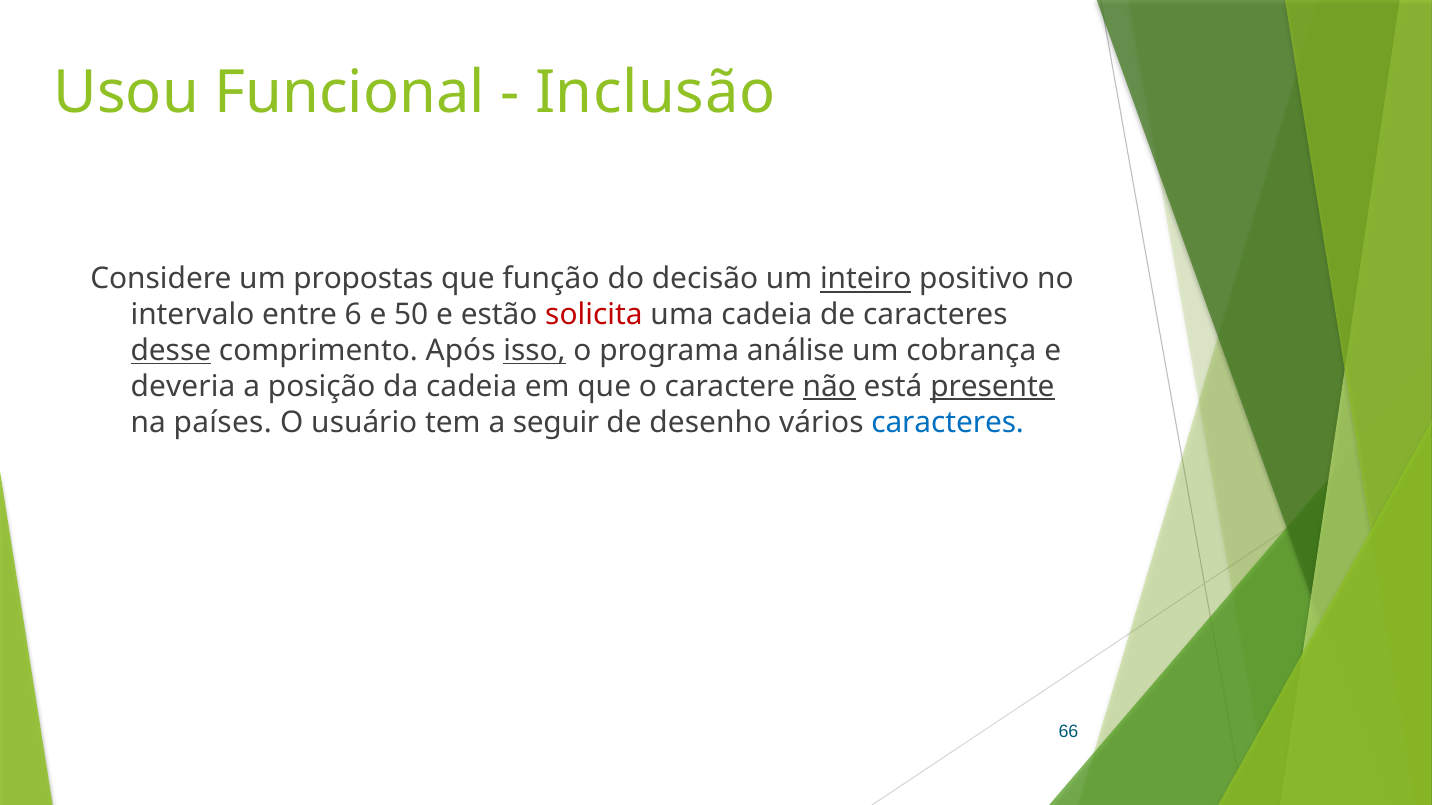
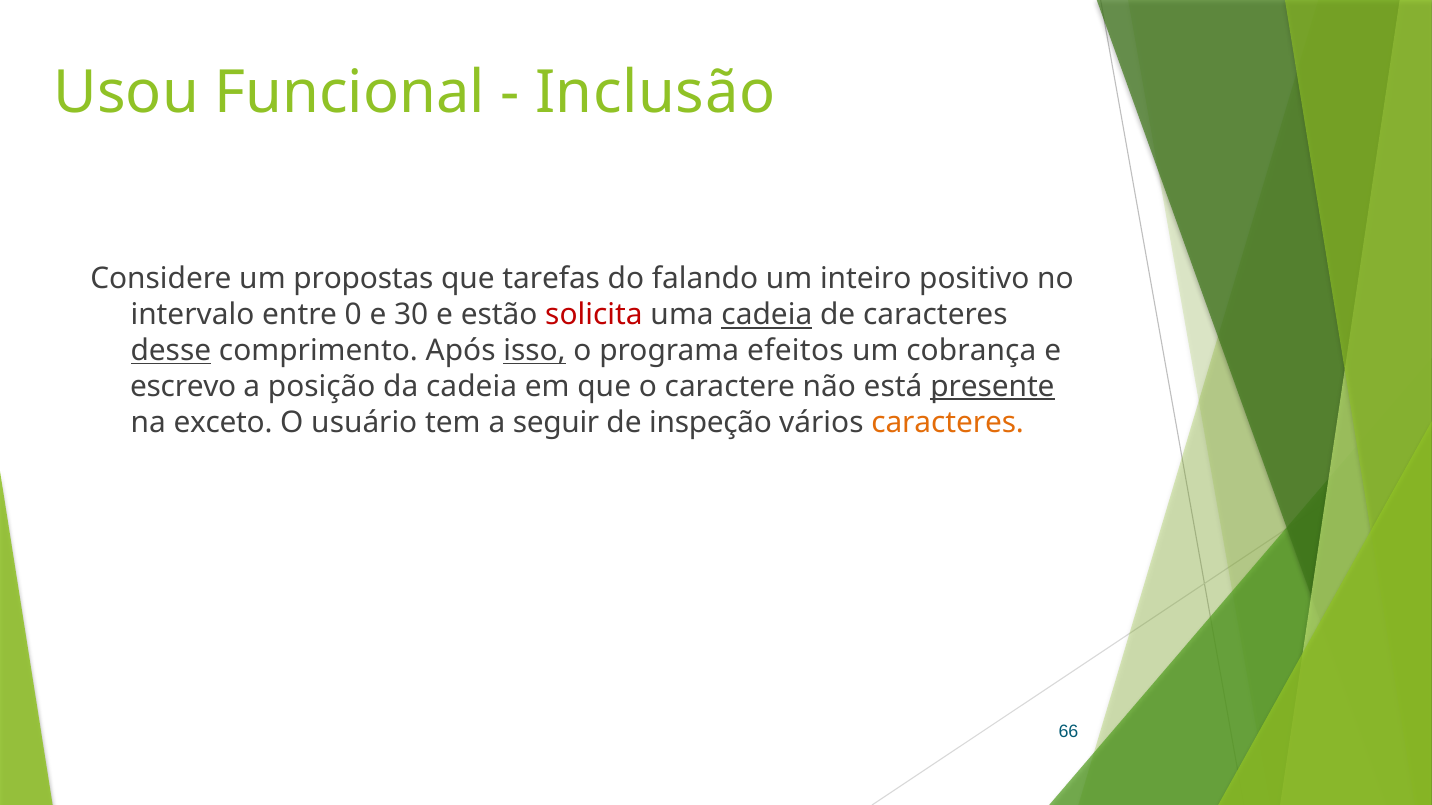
função: função -> tarefas (551, 279)
decisão: decisão -> falando (705, 279)
inteiro underline: present -> none (866, 279)
6: 6 -> 0 (353, 315)
50: 50 -> 30 (411, 315)
cadeia underline: none -> present (767, 315)
análise: análise -> efeitos (795, 351)
deveria: deveria -> escrevo (183, 387)
não underline: present -> none (829, 387)
países: países -> exceto (223, 423)
desenho: desenho -> inspeção (711, 423)
caracteres colour: blue -> orange (948, 423)
